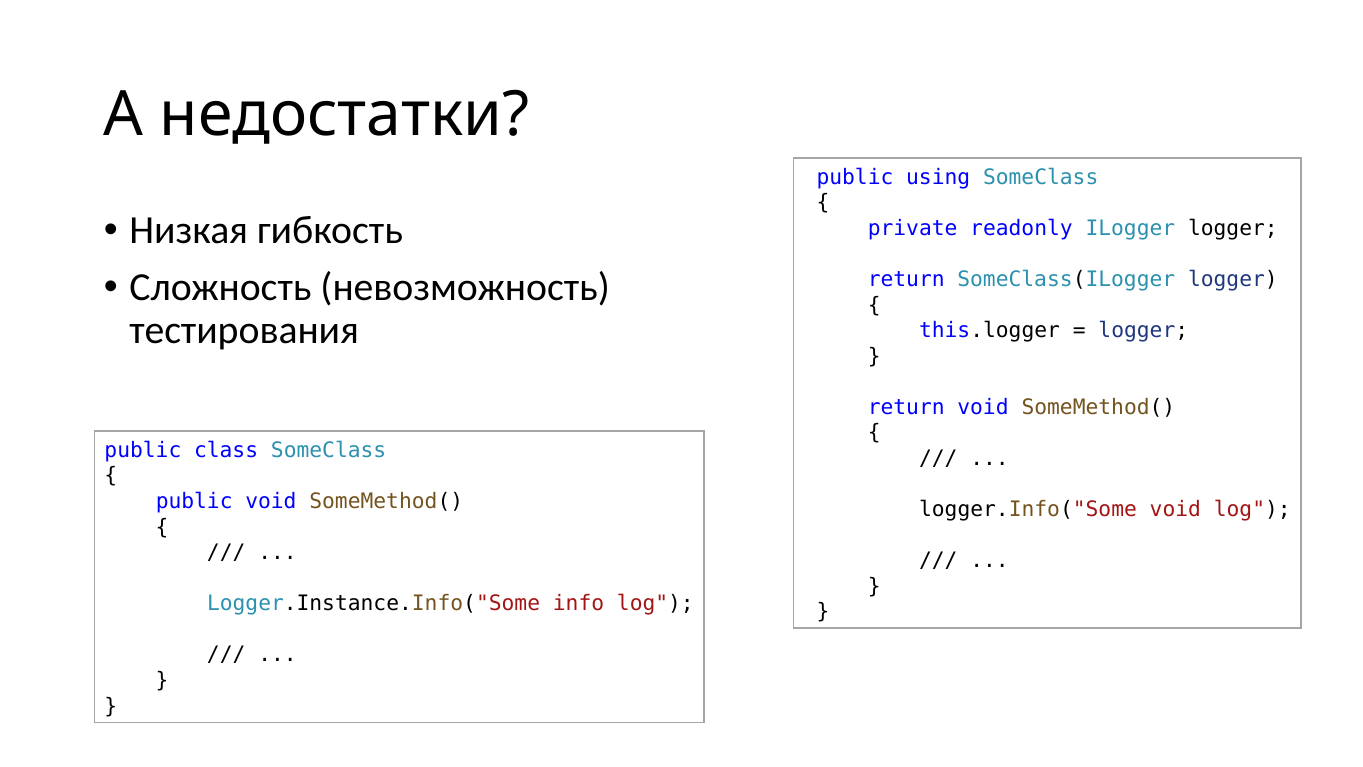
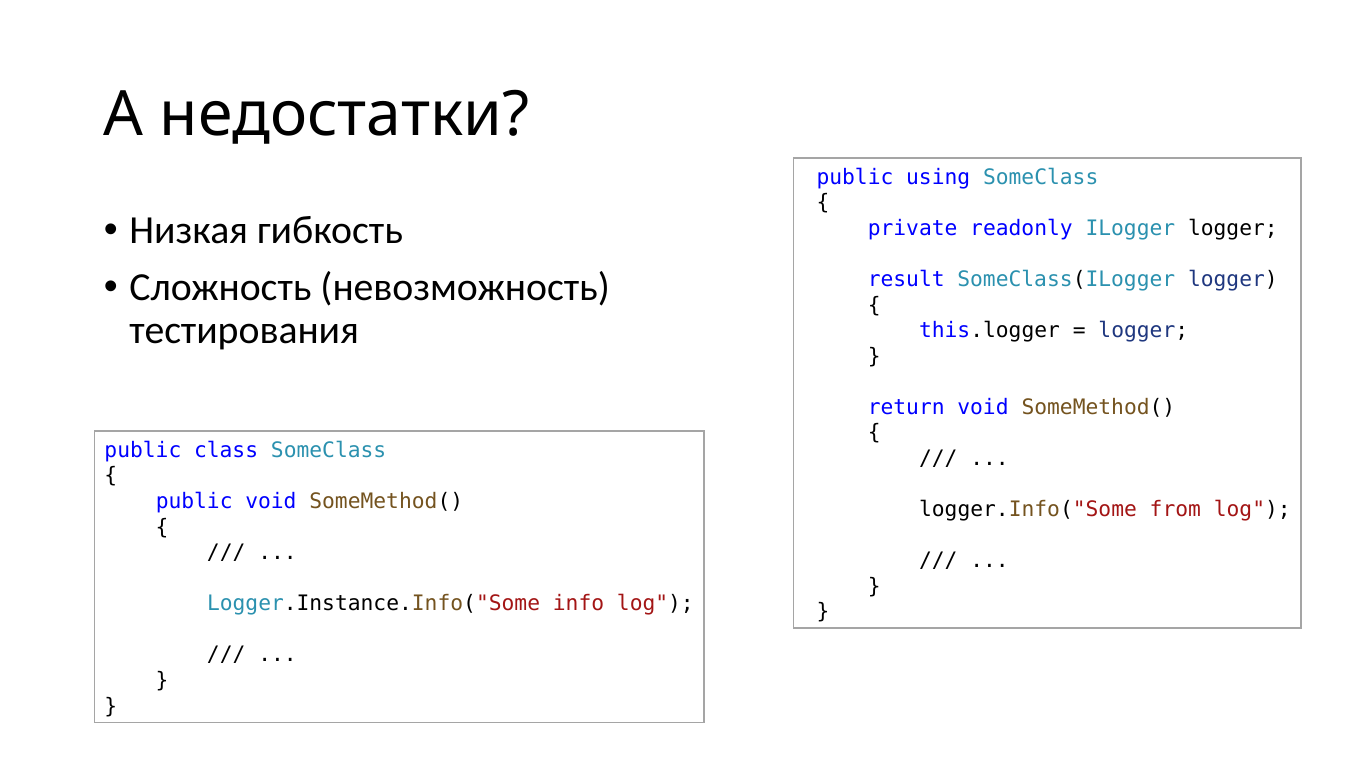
return: return -> result (906, 279)
logger.Info("Some void: void -> from (1175, 509)
